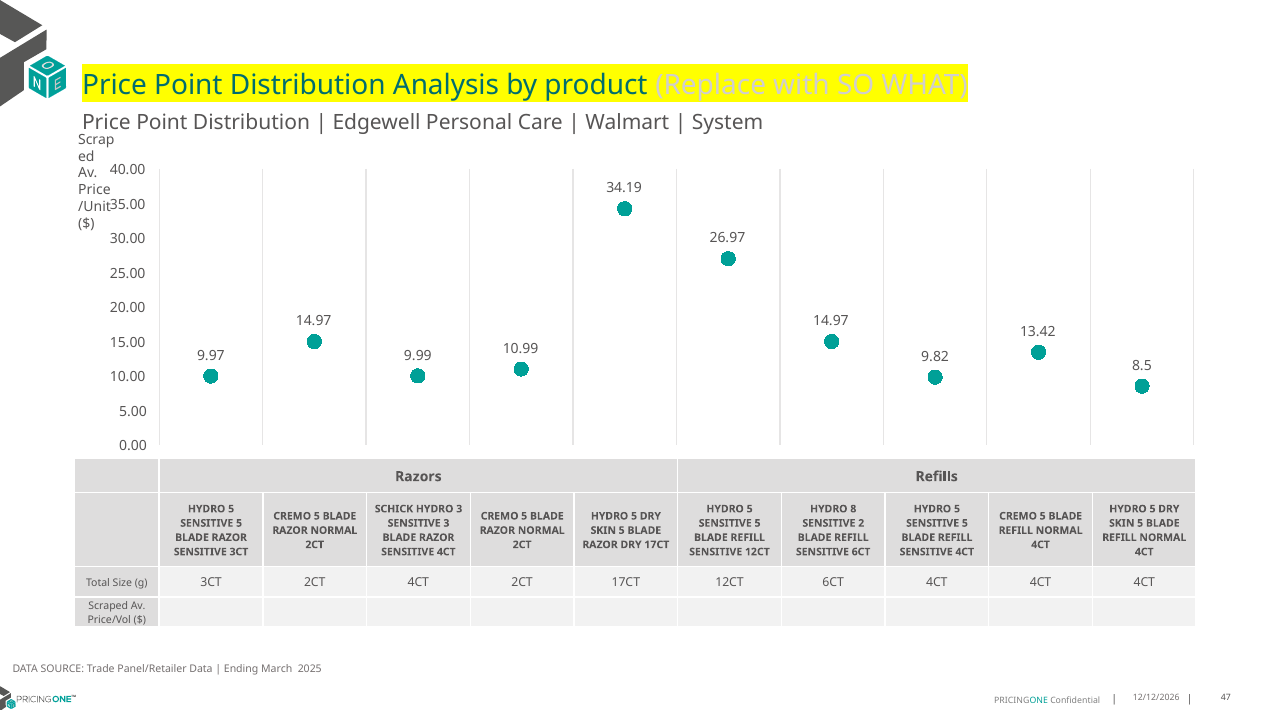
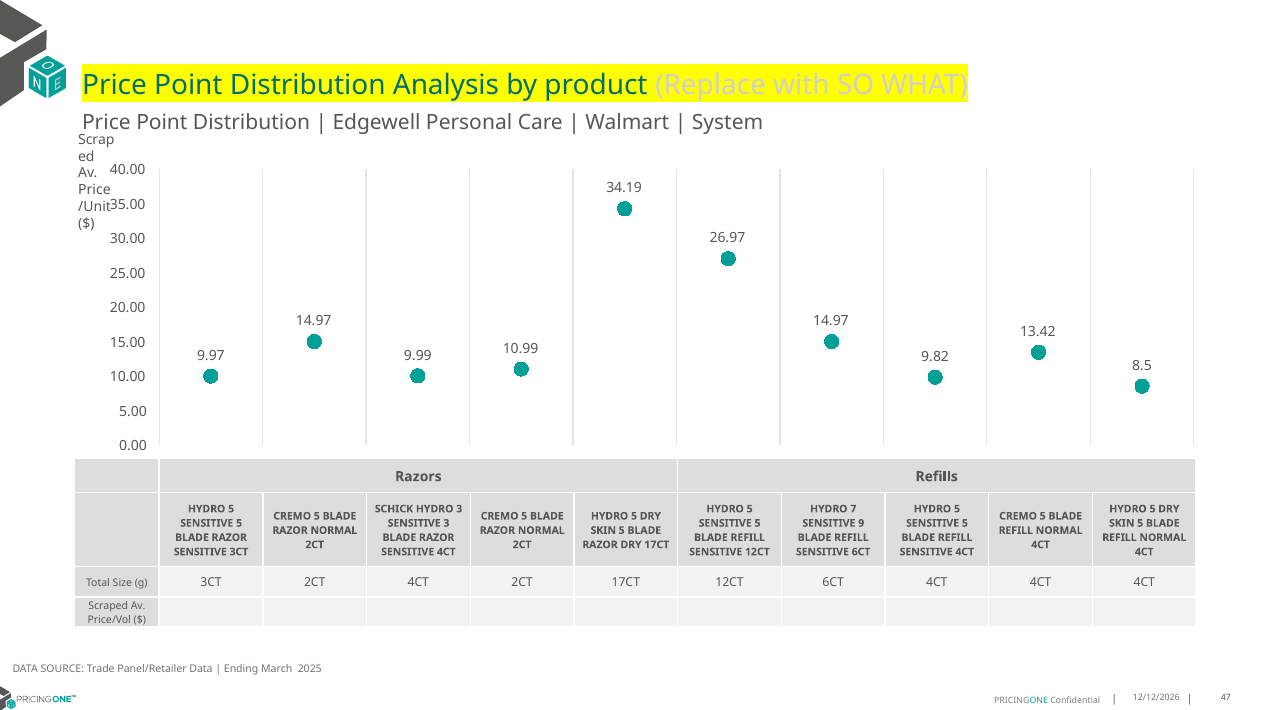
8: 8 -> 7 (853, 509)
2: 2 -> 9 (861, 523)
